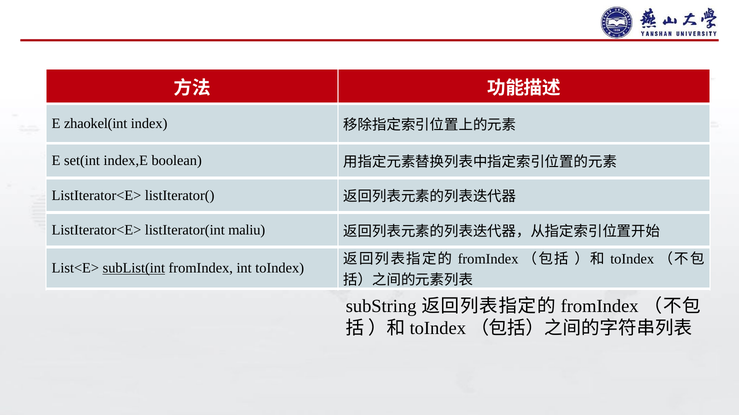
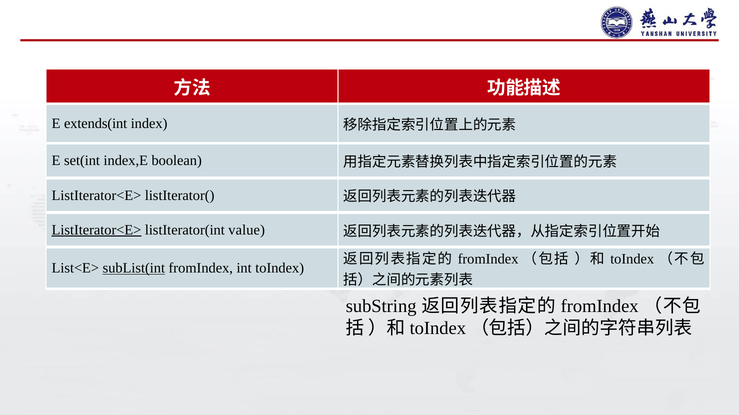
zhaokel(int: zhaokel(int -> extends(int (96, 124)
ListIterator<E> underline: none -> present (96, 230)
maliu: maliu -> value (247, 230)
